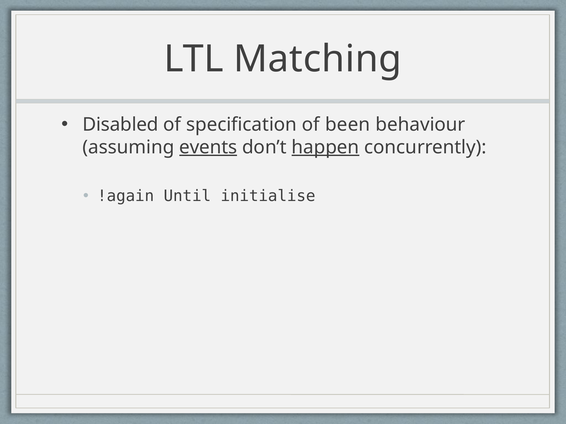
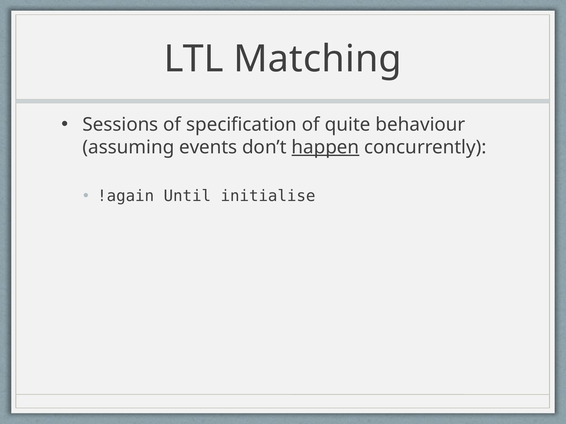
Disabled: Disabled -> Sessions (120, 125)
been: been -> quite (348, 125)
events underline: present -> none (208, 147)
